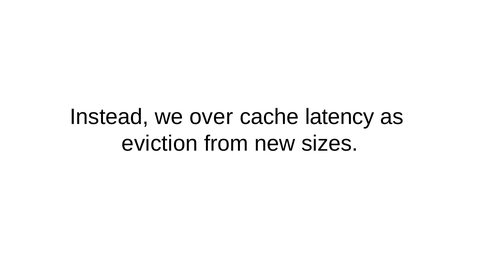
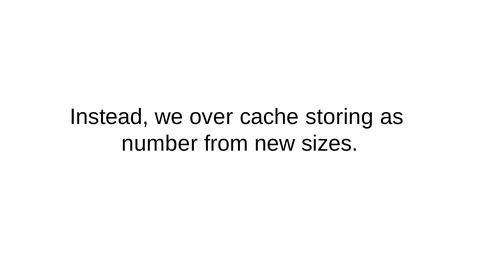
latency: latency -> storing (339, 117)
eviction: eviction -> number (160, 144)
